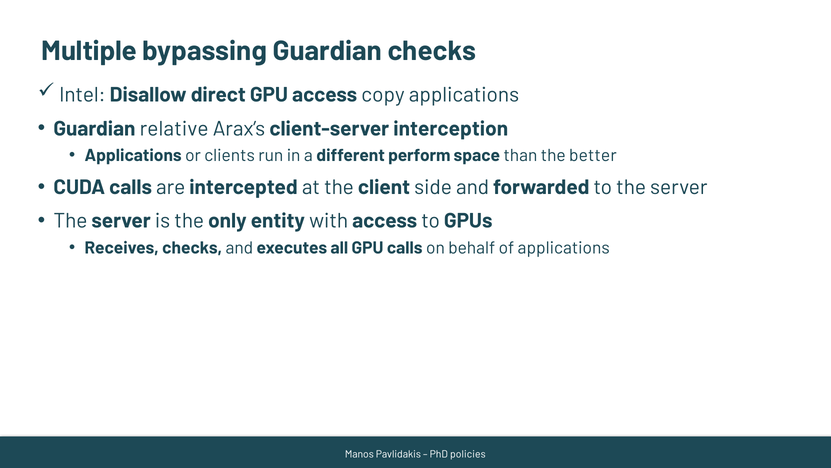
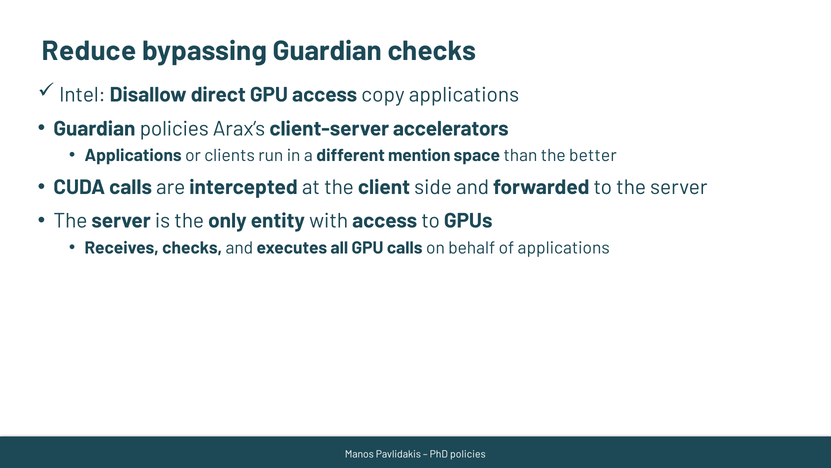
Multiple: Multiple -> Reduce (89, 51)
Guardian relative: relative -> policies (174, 129)
interception: interception -> accelerators (451, 129)
perform: perform -> mention (419, 155)
